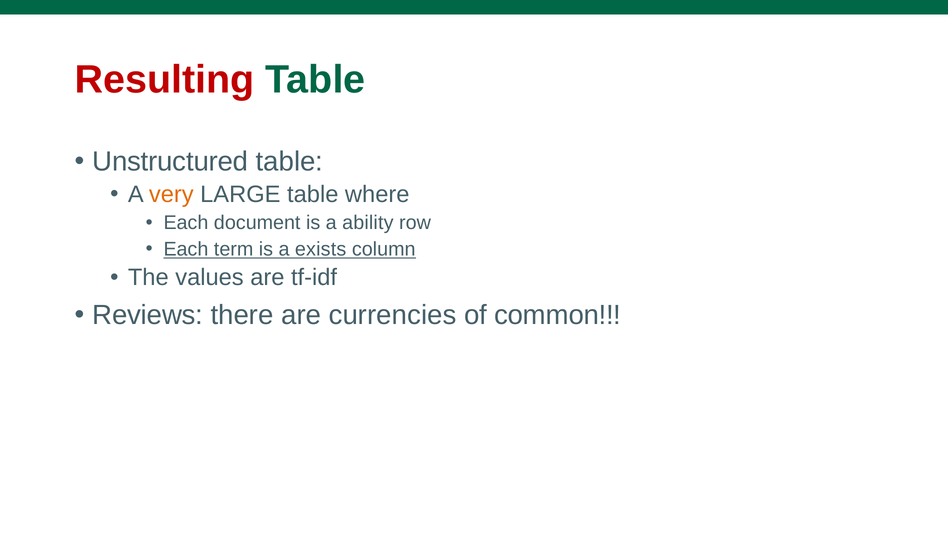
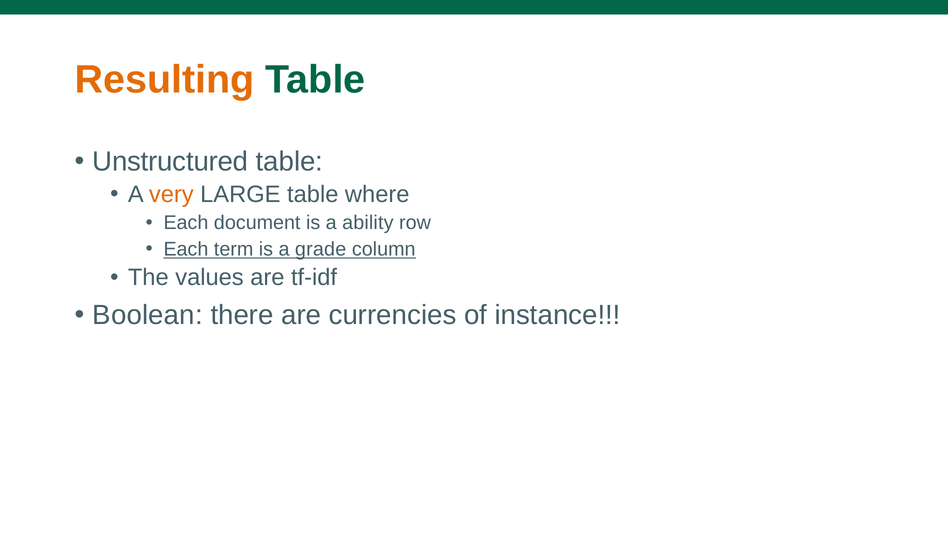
Resulting colour: red -> orange (164, 80)
exists: exists -> grade (321, 249)
Reviews: Reviews -> Boolean (148, 315)
common: common -> instance (558, 315)
